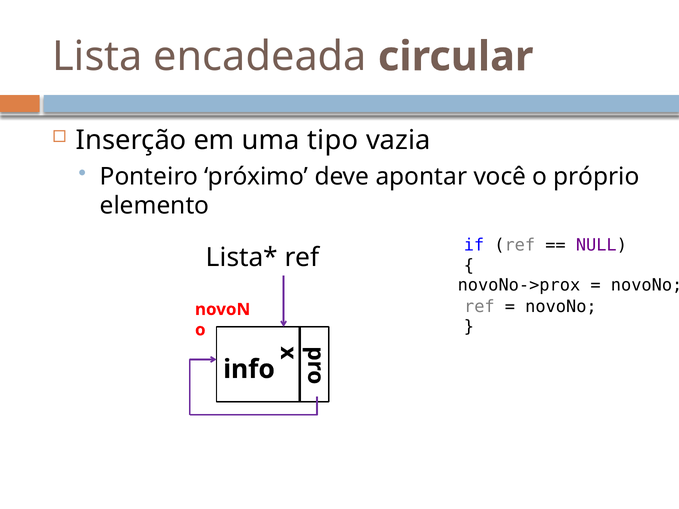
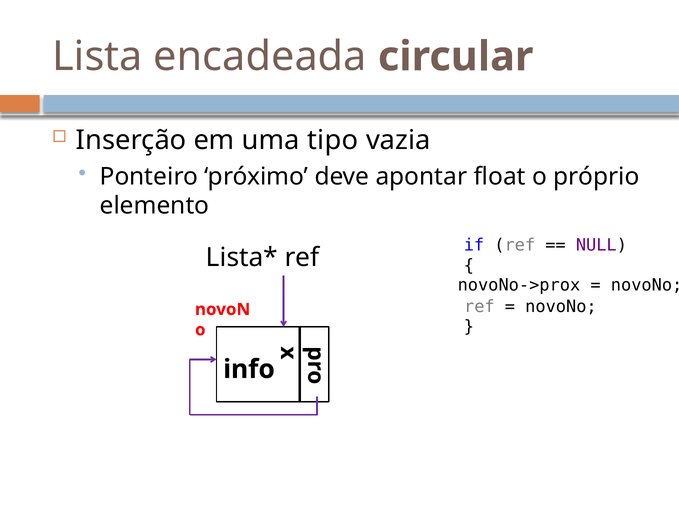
você: você -> float (500, 177)
